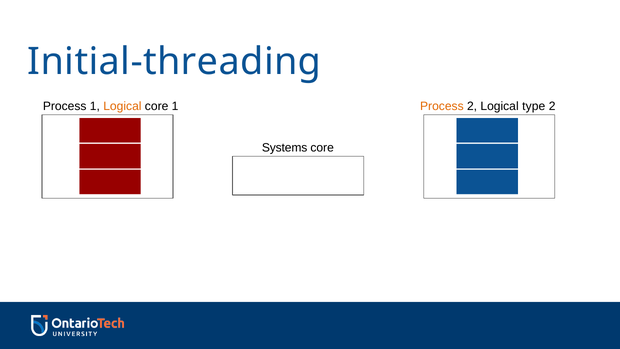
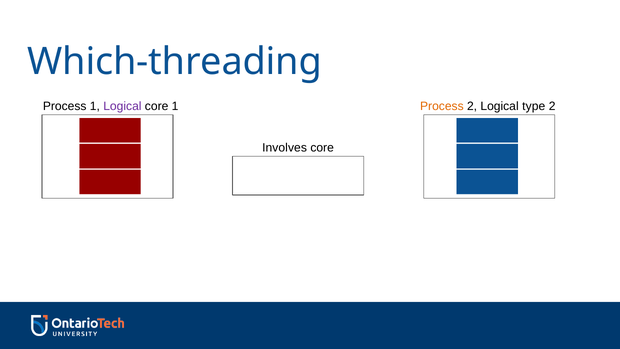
Initial-threading: Initial-threading -> Which-threading (175, 62)
Logical colour: orange -> purple (122, 106)
Systems: Systems -> Involves (285, 148)
